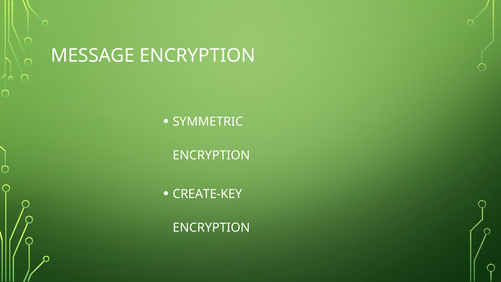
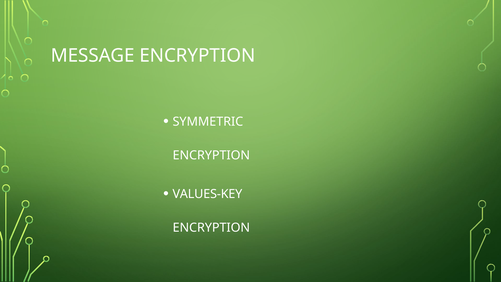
CREATE-KEY: CREATE-KEY -> VALUES-KEY (207, 194)
